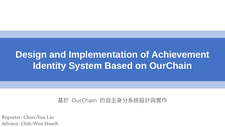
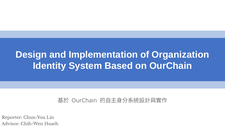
Achievement: Achievement -> Organization (180, 54)
